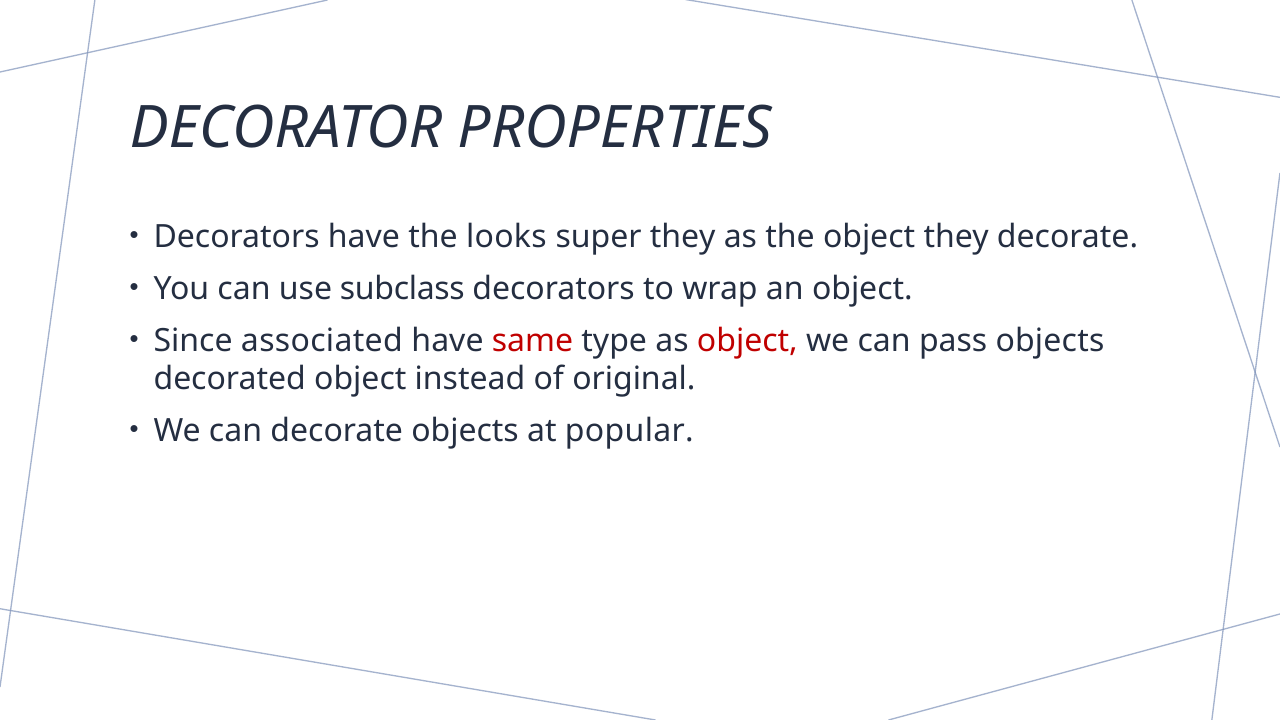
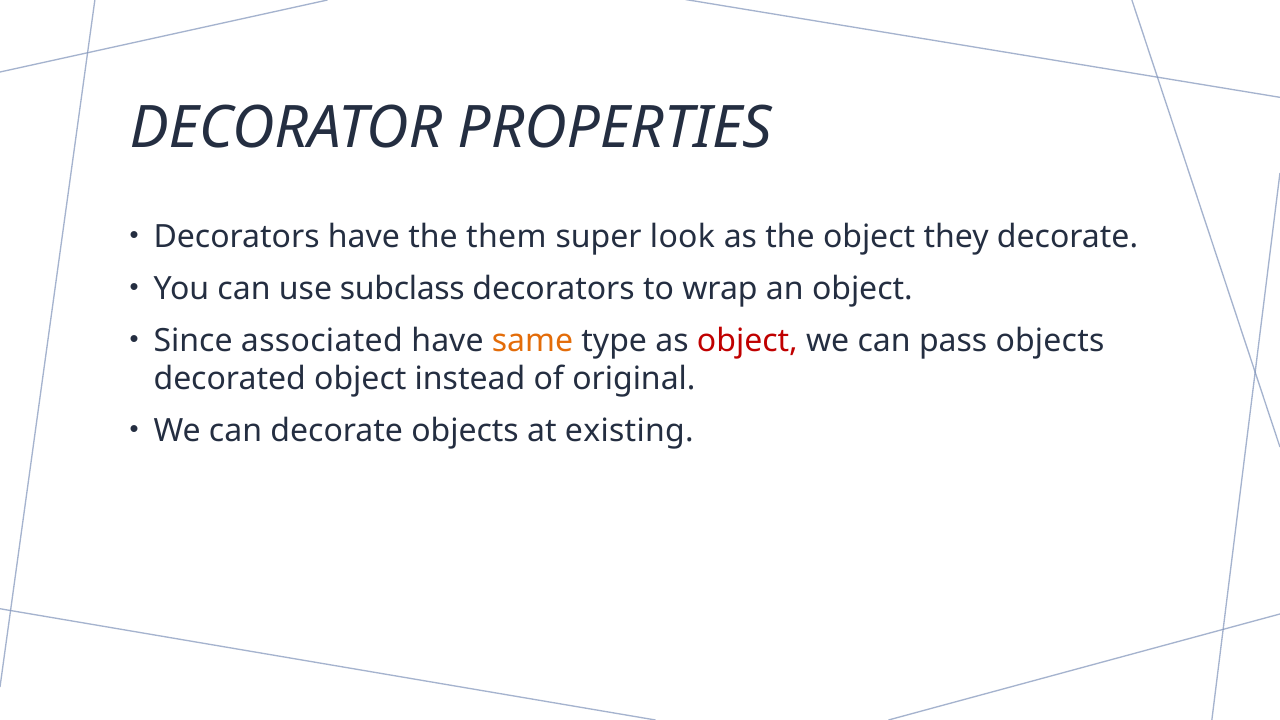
looks: looks -> them (506, 237)
super they: they -> look (682, 237)
same colour: red -> orange (533, 341)
popular: popular -> existing (629, 431)
